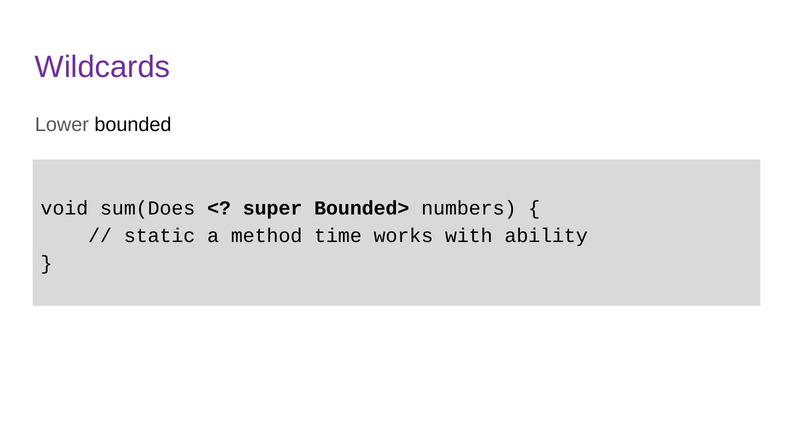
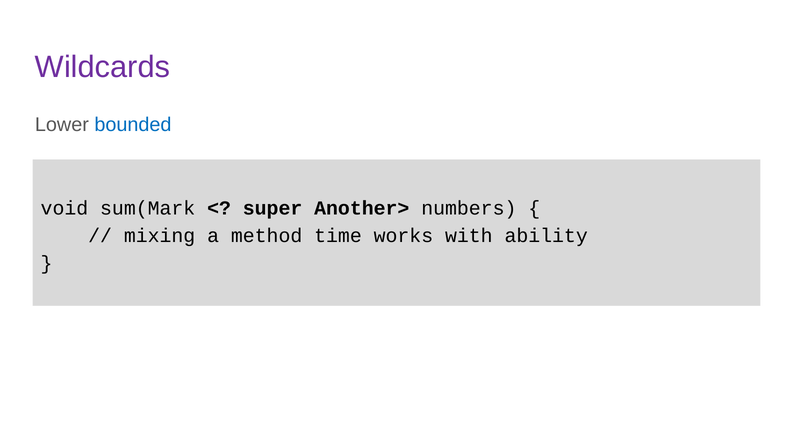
bounded colour: black -> blue (133, 125)
sum(Does: sum(Does -> sum(Mark (148, 208)
Bounded>: Bounded> -> Another> (362, 208)
static: static -> mixing (160, 236)
